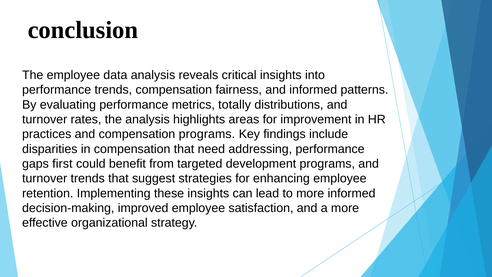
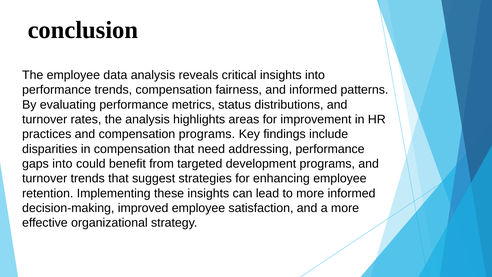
totally: totally -> status (235, 105)
gaps first: first -> into (62, 164)
